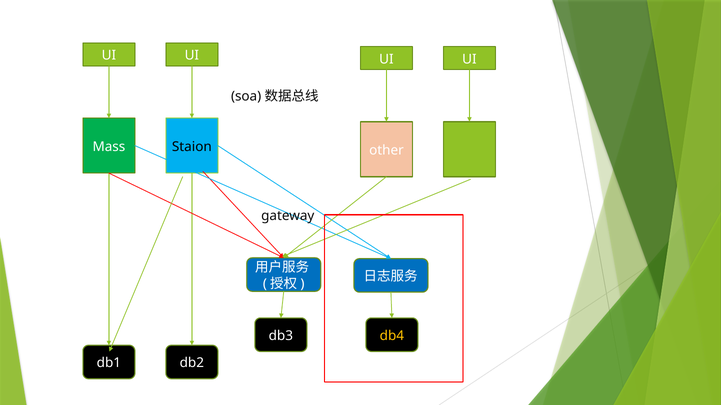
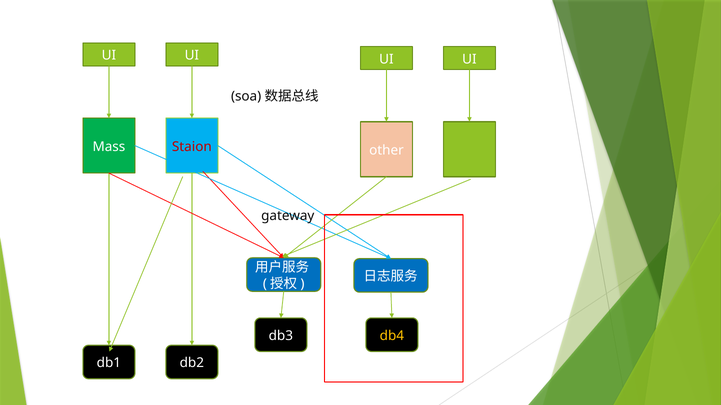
Staion colour: black -> red (192, 147)
